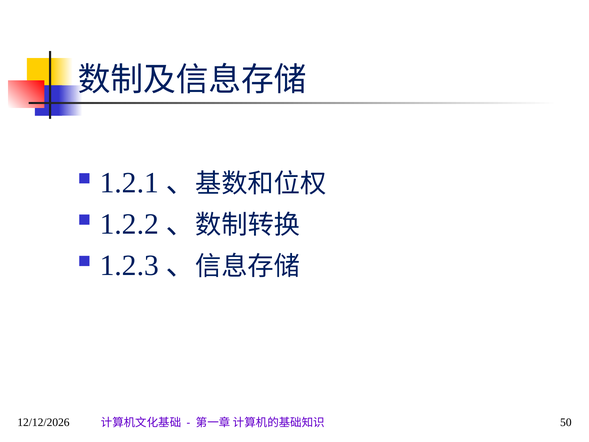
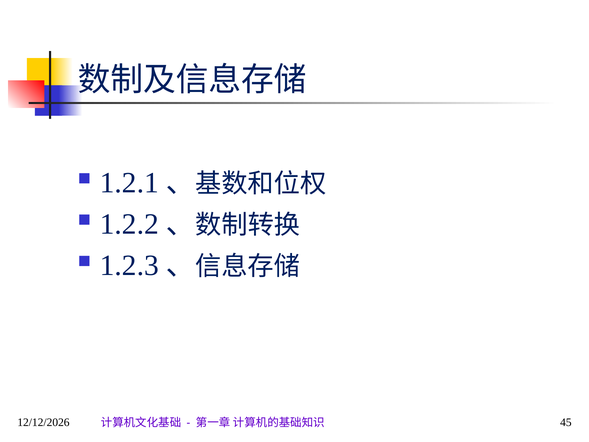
50: 50 -> 45 (566, 422)
